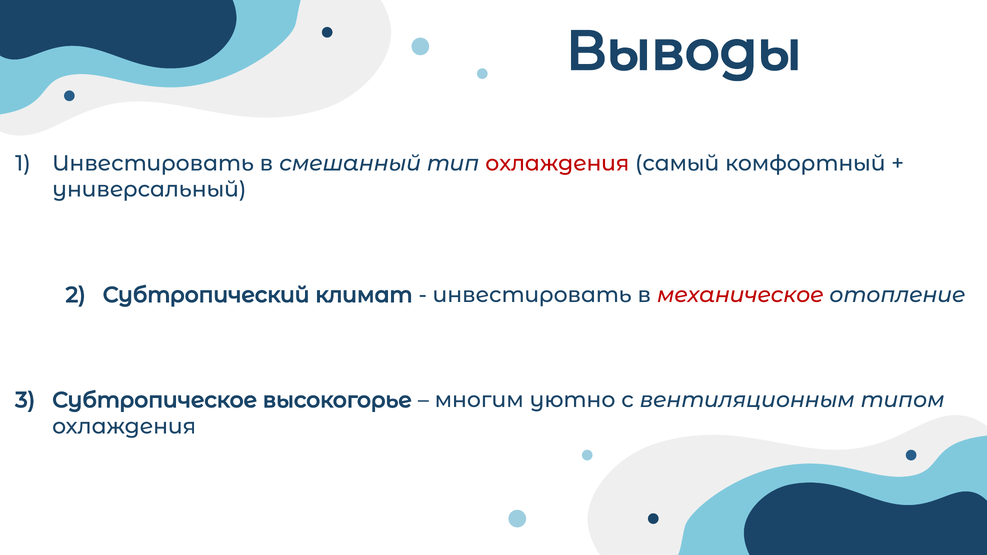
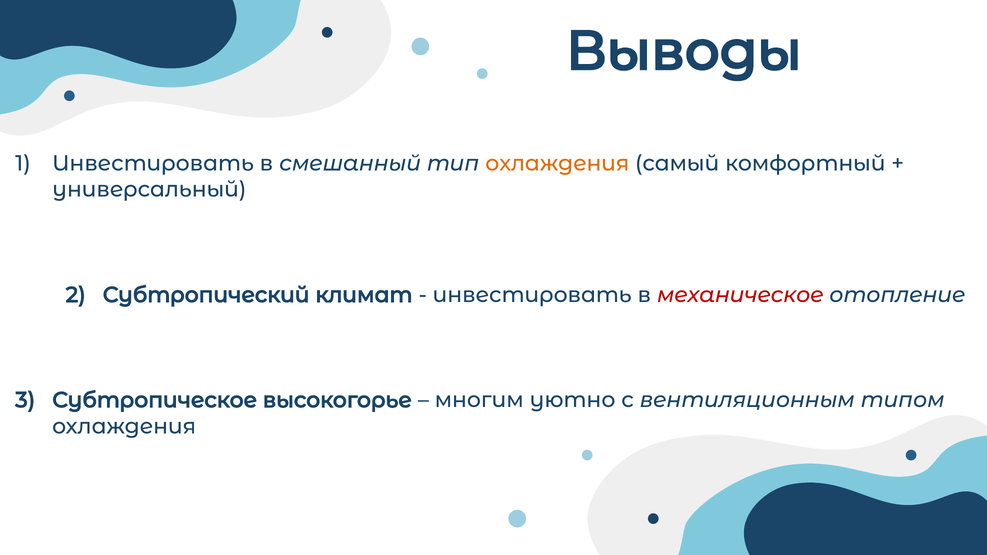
охлаждения colour: red -> orange (557, 163)
